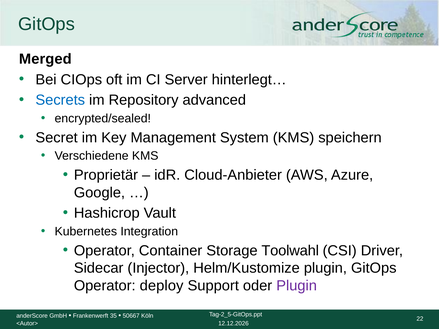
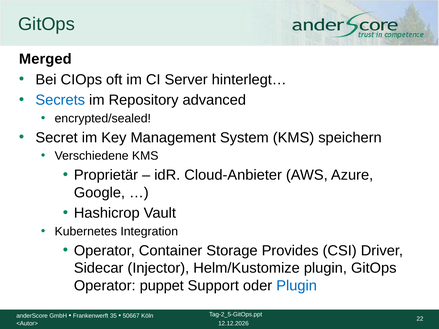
Toolwahl: Toolwahl -> Provides (290, 251)
deploy: deploy -> puppet (162, 286)
Plugin colour: purple -> blue (297, 286)
